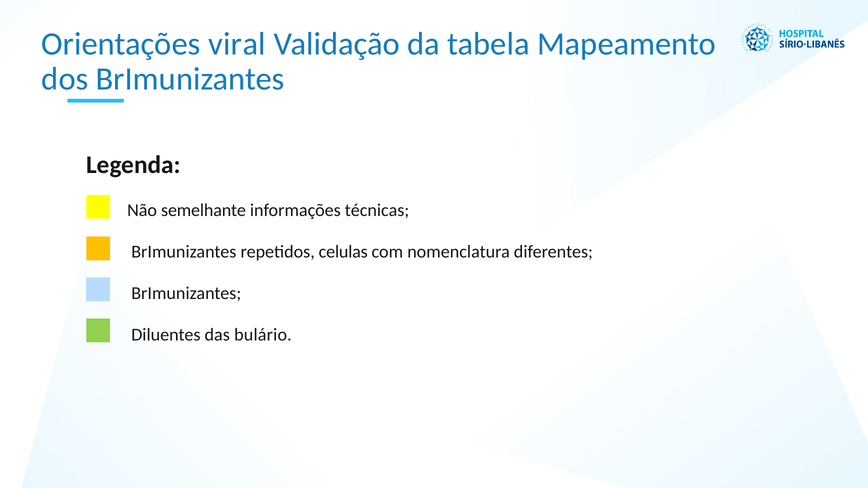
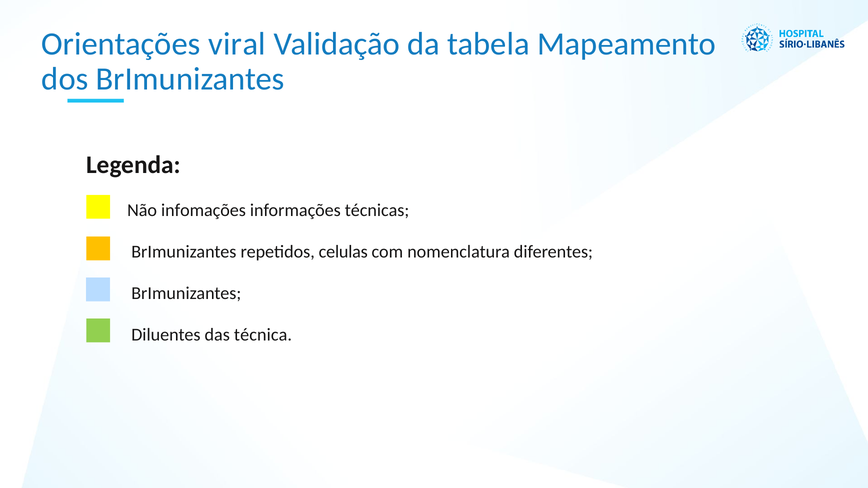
semelhante: semelhante -> infomações (203, 210)
bulário: bulário -> técnica (263, 335)
